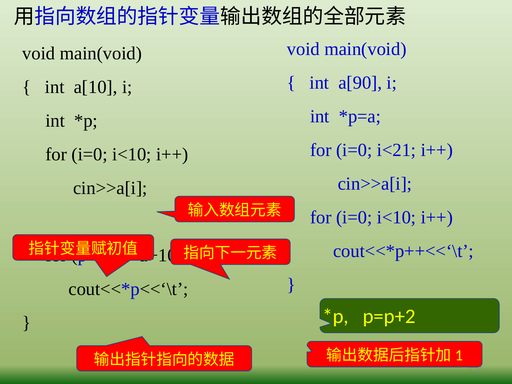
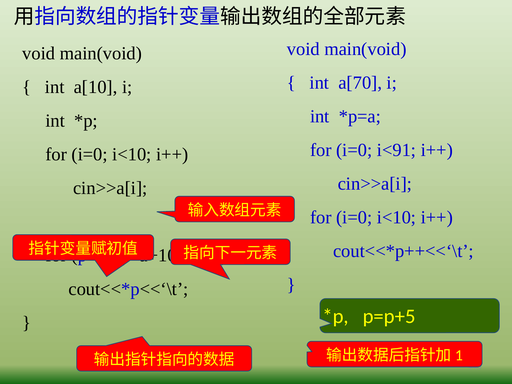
a[90: a[90 -> a[70 (360, 83)
i<21: i<21 -> i<91 (396, 150)
p=p+2: p=p+2 -> p=p+5 (389, 316)
